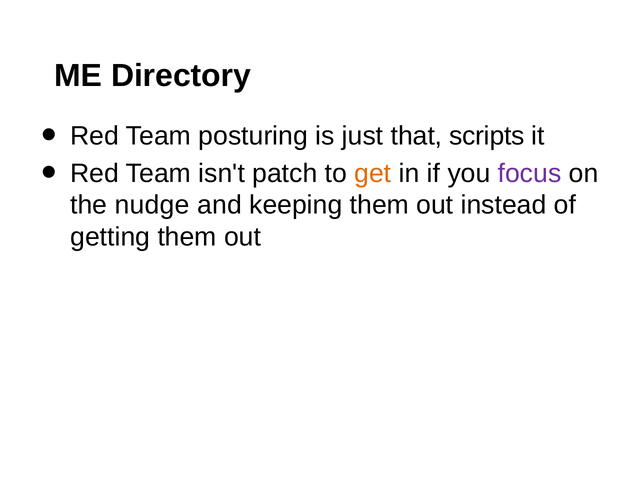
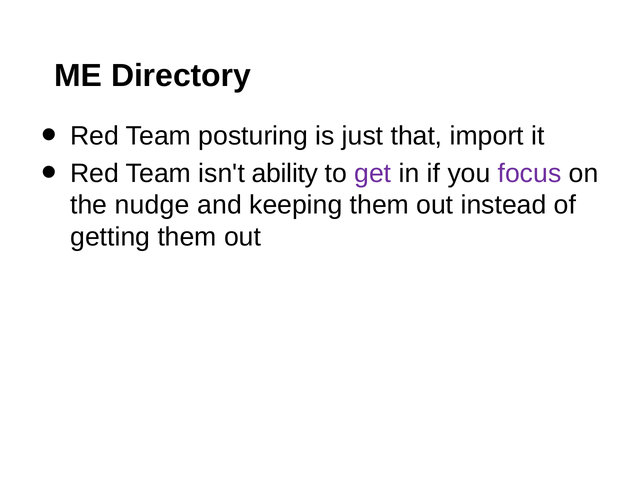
scripts: scripts -> import (487, 136)
patch: patch -> ability (285, 173)
get colour: orange -> purple (373, 173)
